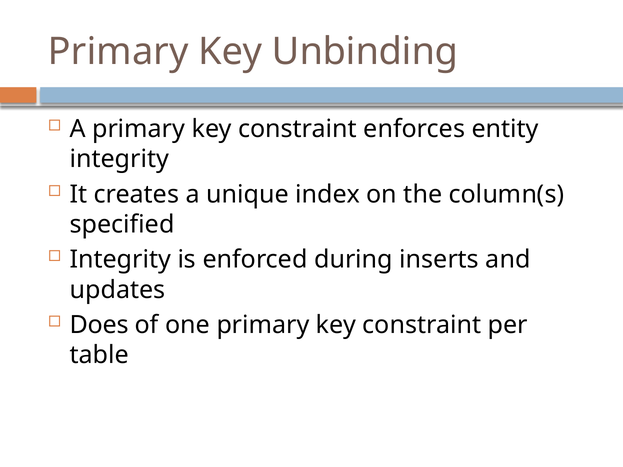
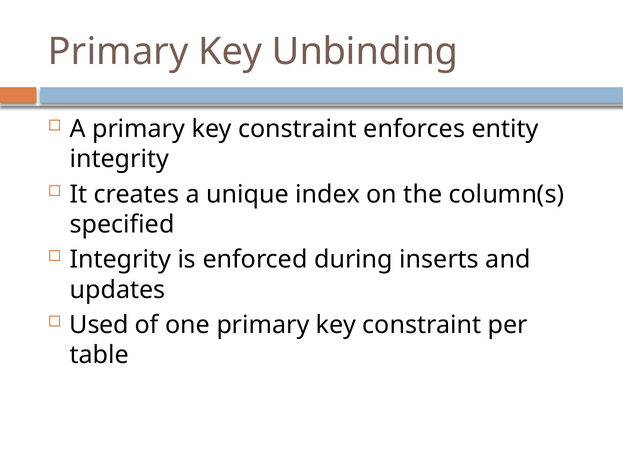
Does: Does -> Used (99, 325)
